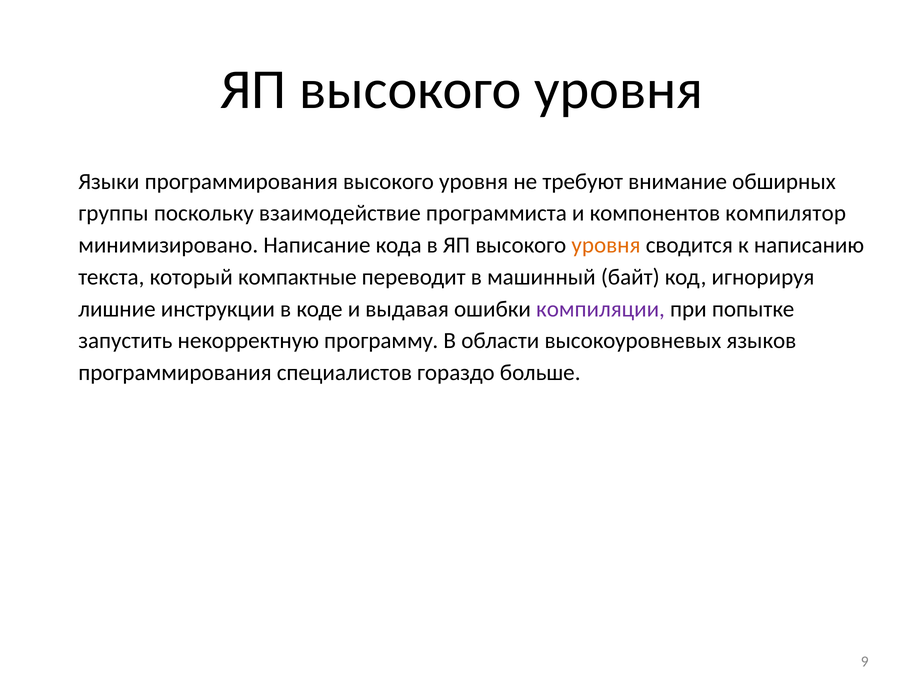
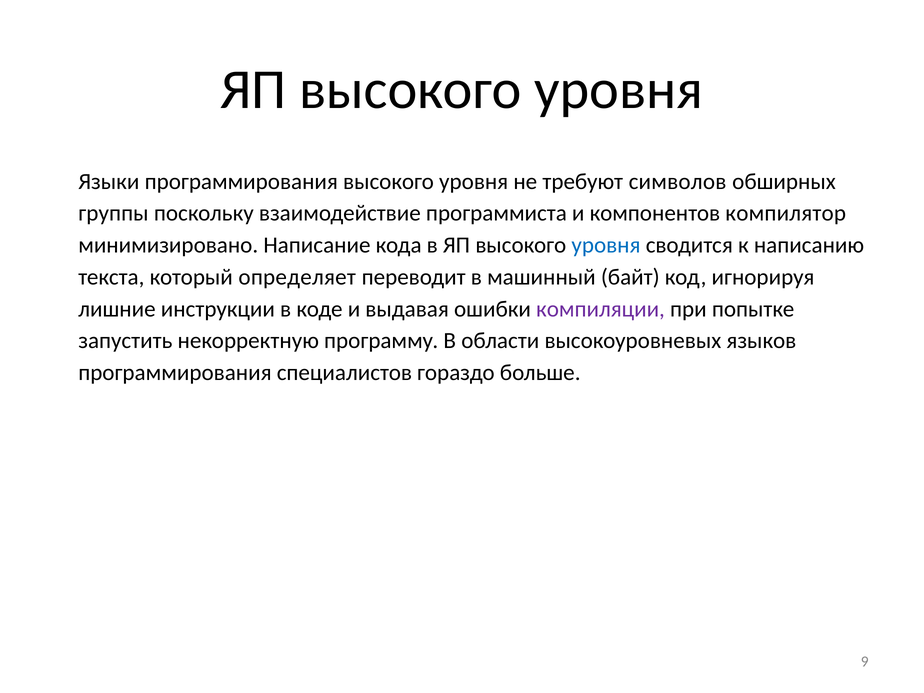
внимание: внимание -> символов (677, 182)
уровня colour: orange -> blue (606, 245)
компактные: компактные -> определяет (297, 277)
